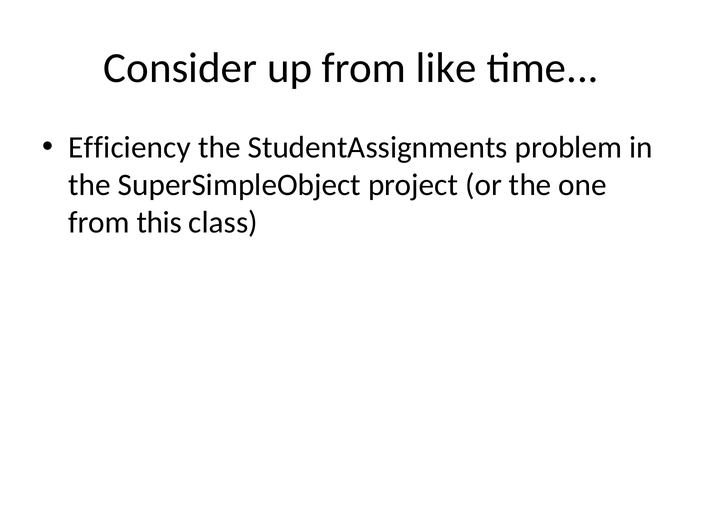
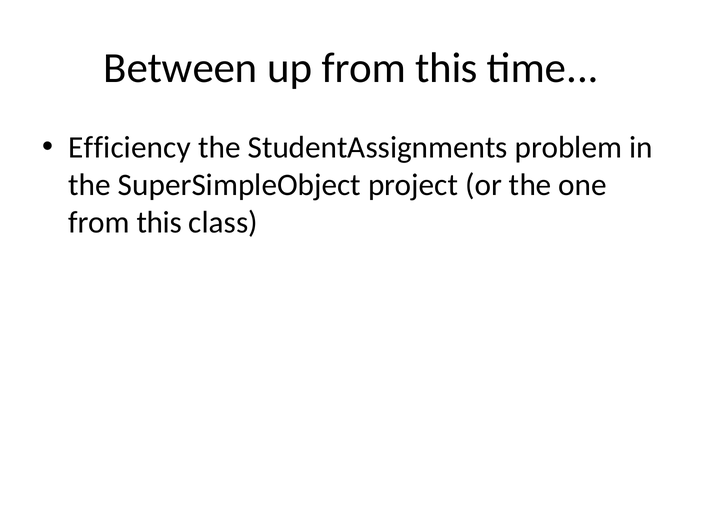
Consider: Consider -> Between (180, 68)
up from like: like -> this (447, 68)
